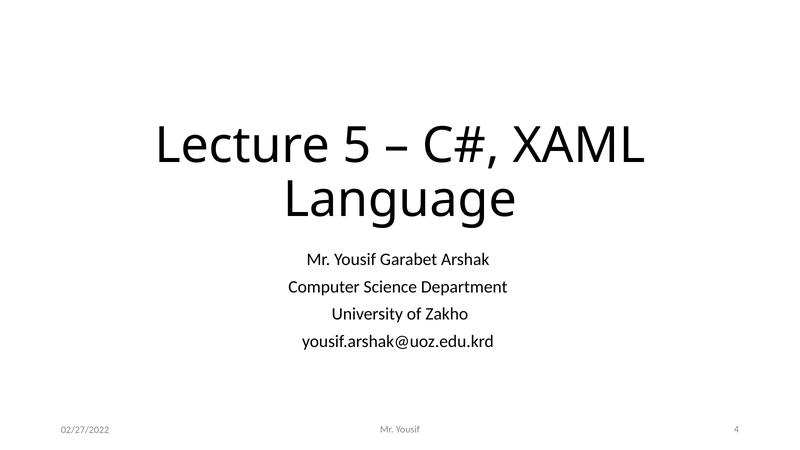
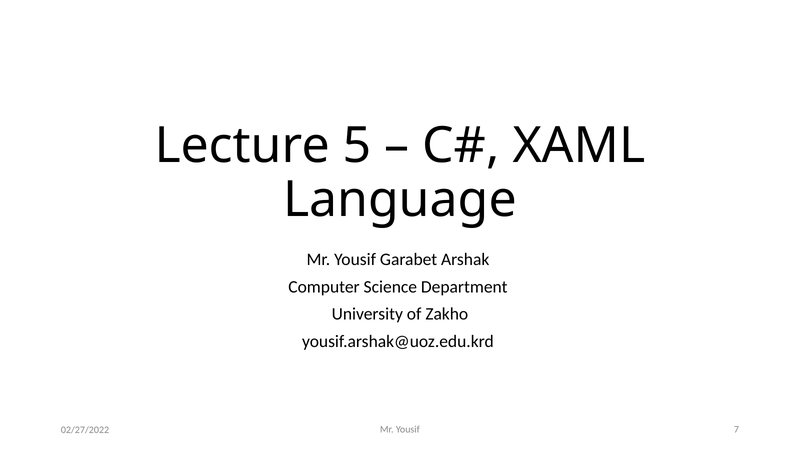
4: 4 -> 7 (737, 430)
